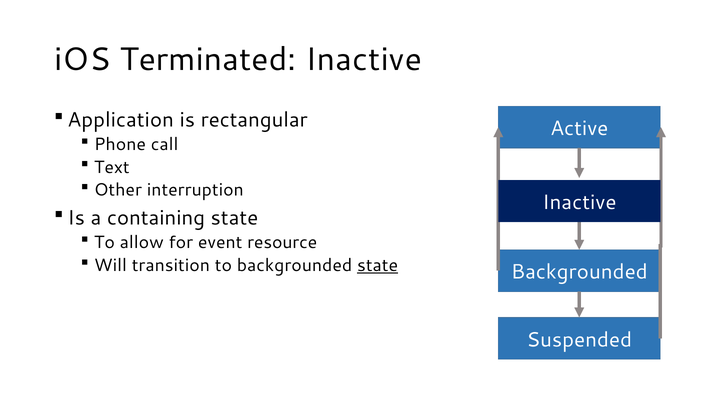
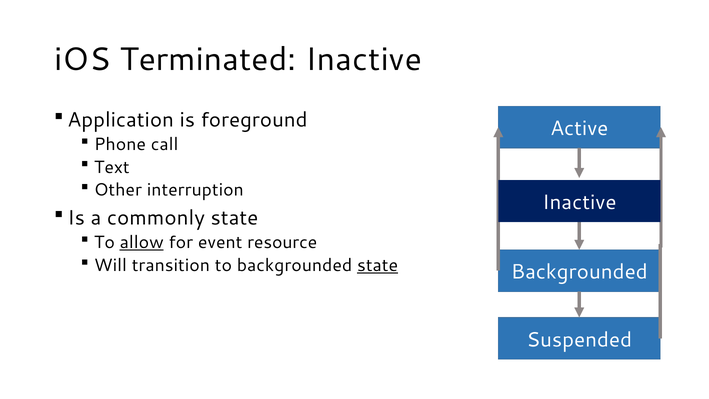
rectangular: rectangular -> foreground (254, 120)
containing: containing -> commonly (156, 218)
allow underline: none -> present (142, 242)
